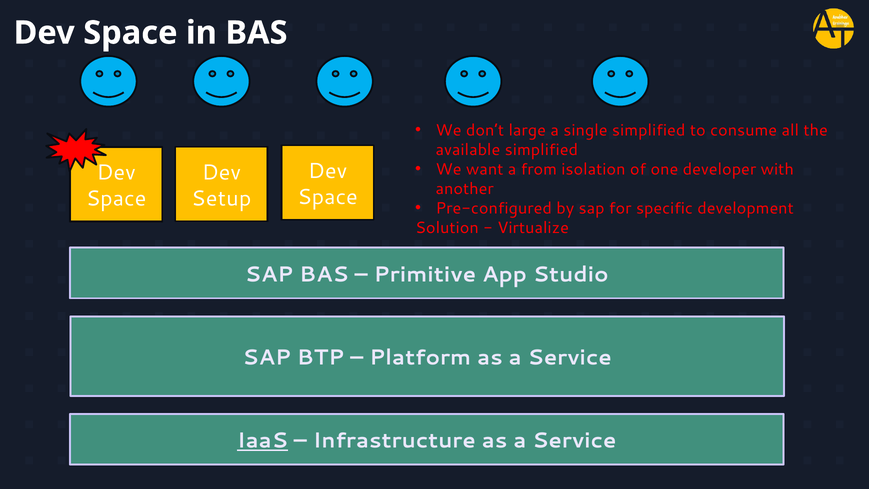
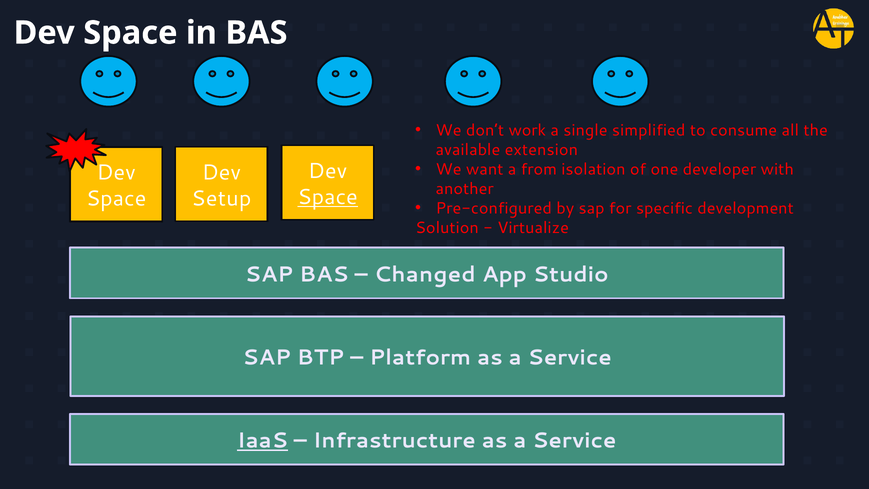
large: large -> work (527, 130)
available simplified: simplified -> extension (541, 150)
Space underline: none -> present (328, 197)
Primitive: Primitive -> Changed (425, 274)
